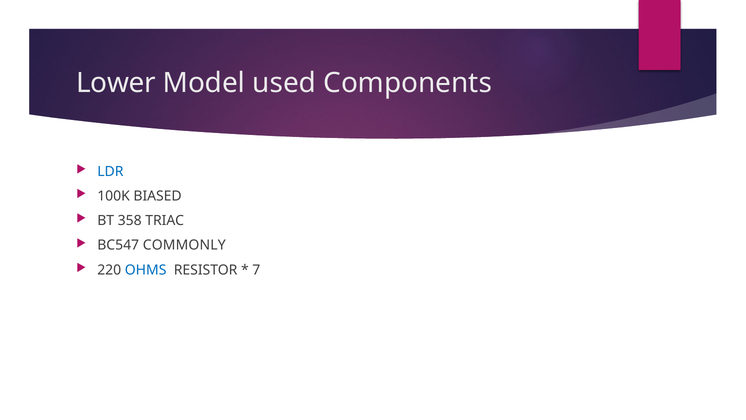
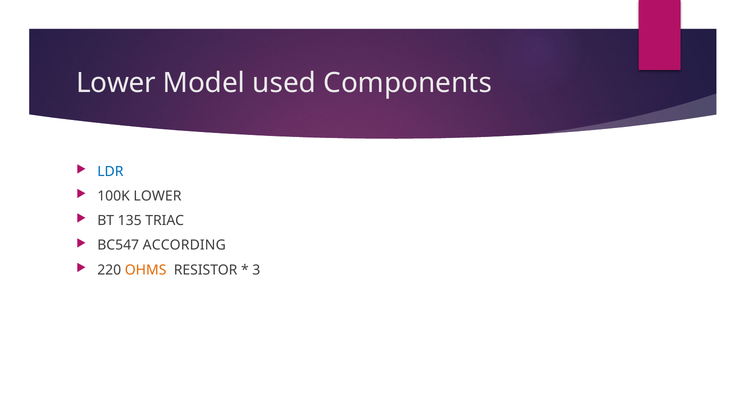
100K BIASED: BIASED -> LOWER (157, 196)
358: 358 -> 135 (130, 221)
COMMONLY: COMMONLY -> ACCORDING (184, 245)
OHMS colour: blue -> orange (146, 270)
7: 7 -> 3 (256, 270)
